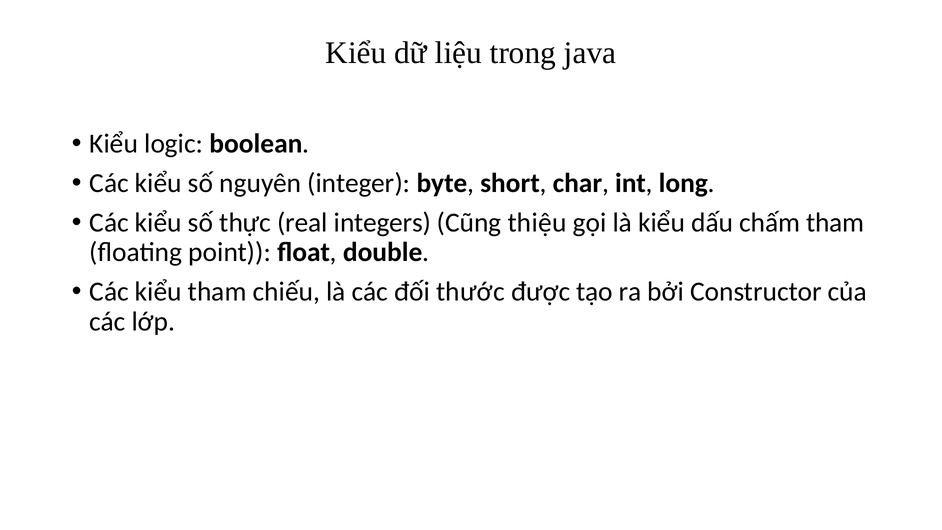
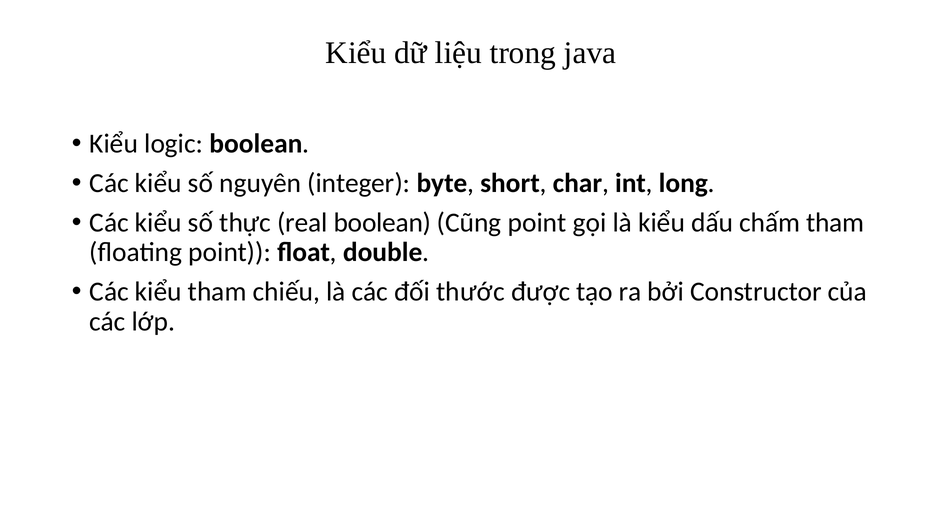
real integers: integers -> boolean (382, 223)
Cũng thiệu: thiệu -> point (537, 223)
